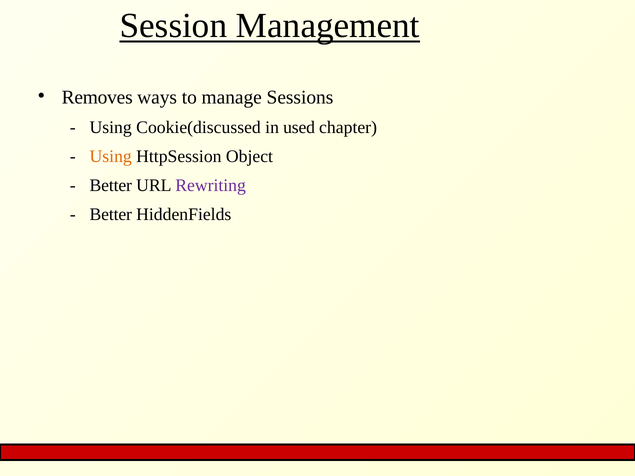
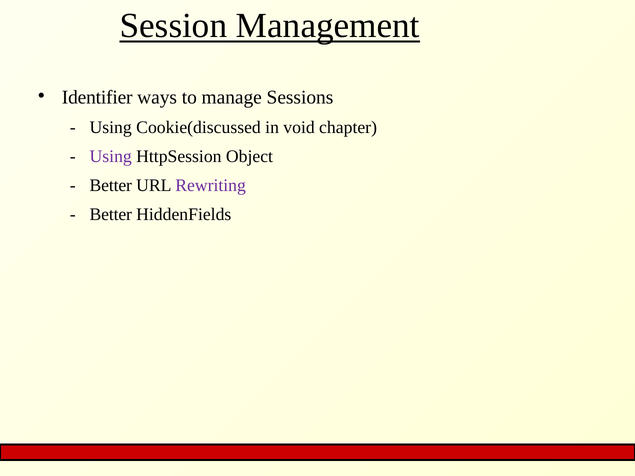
Removes: Removes -> Identifier (97, 98)
used: used -> void (299, 128)
Using colour: orange -> purple (111, 157)
